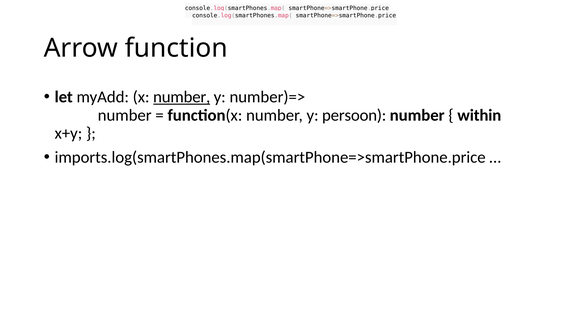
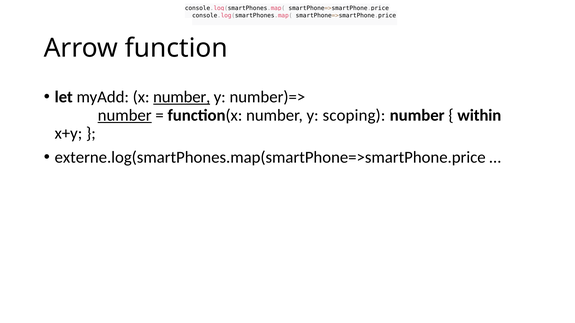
number underline: none -> present (125, 115)
persoon: persoon -> scoping (354, 115)
imports.log(smartPhones.map(smartPhone=>smartPhone.price: imports.log(smartPhones.map(smartPhone=>smartPhone.price -> externe.log(smartPhones.map(smartPhone=>smartPhone.price (270, 158)
